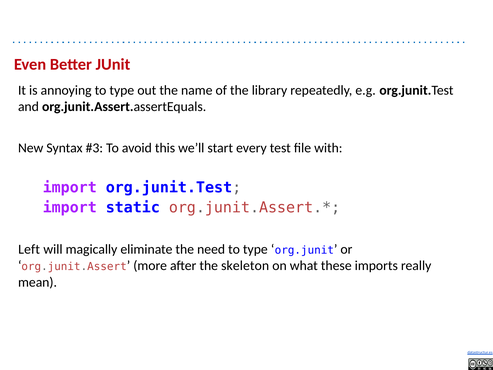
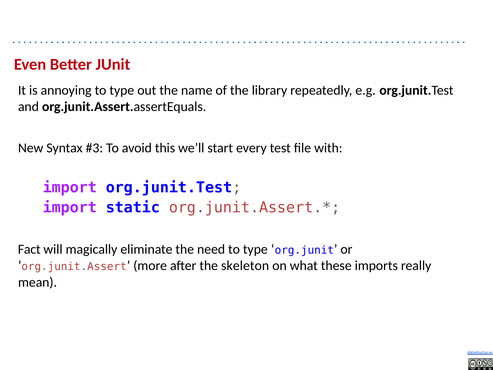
Left: Left -> Fact (29, 249)
